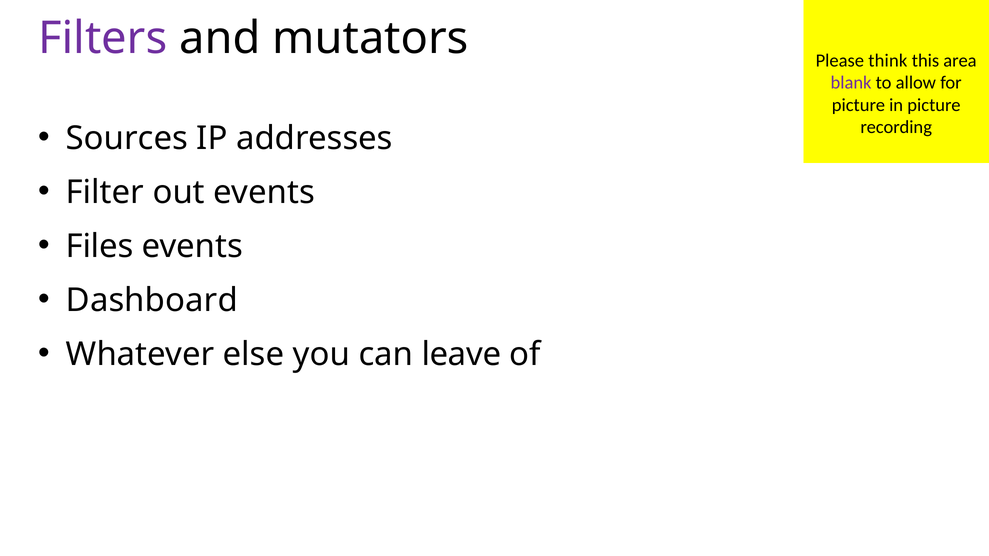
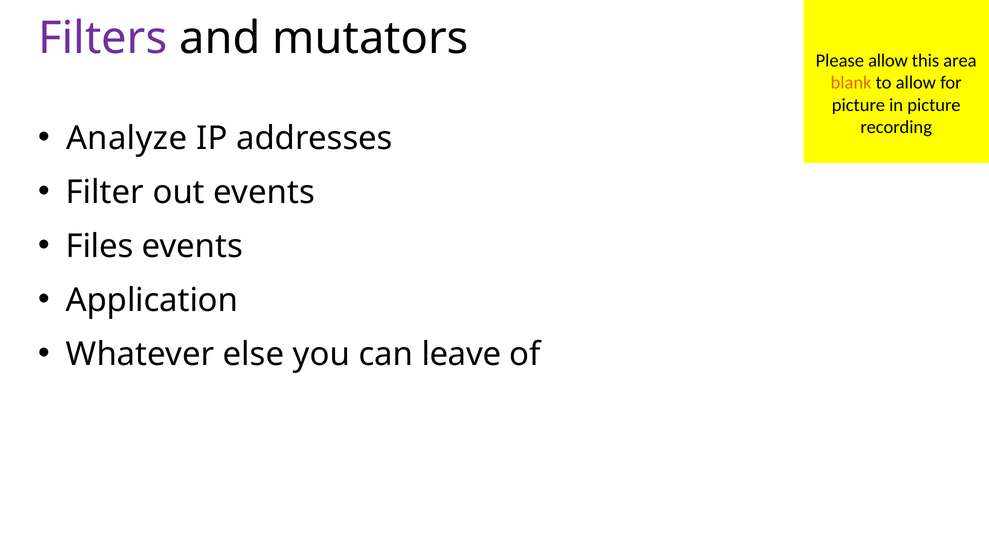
Please think: think -> allow (888, 61)
blank colour: purple -> orange (851, 83)
Sources: Sources -> Analyze (127, 138)
Dashboard: Dashboard -> Application (152, 300)
